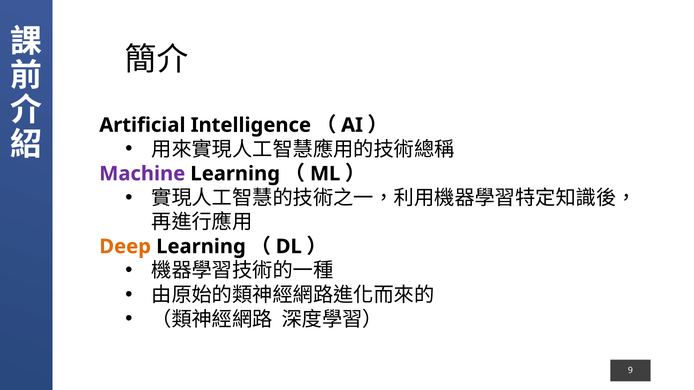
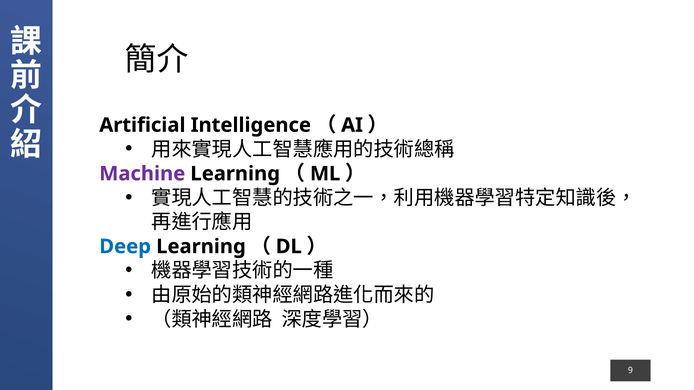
Deep colour: orange -> blue (125, 247)
